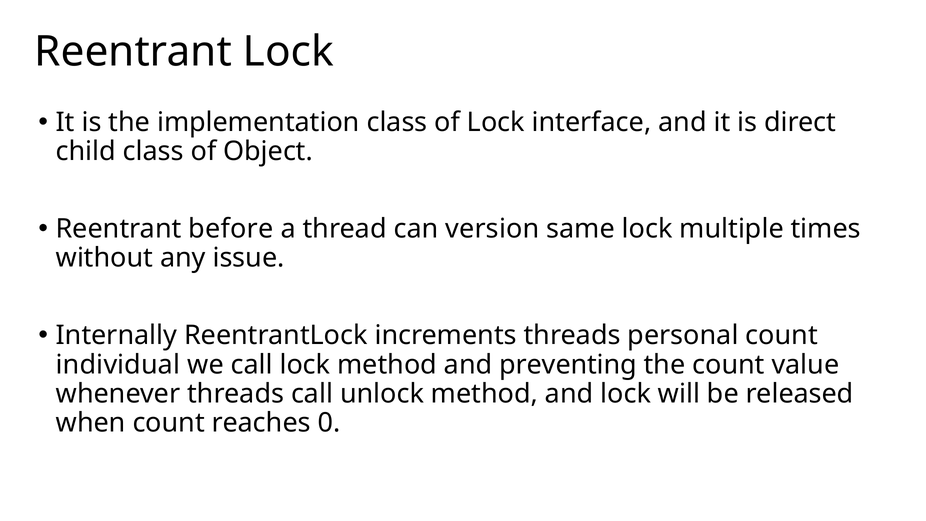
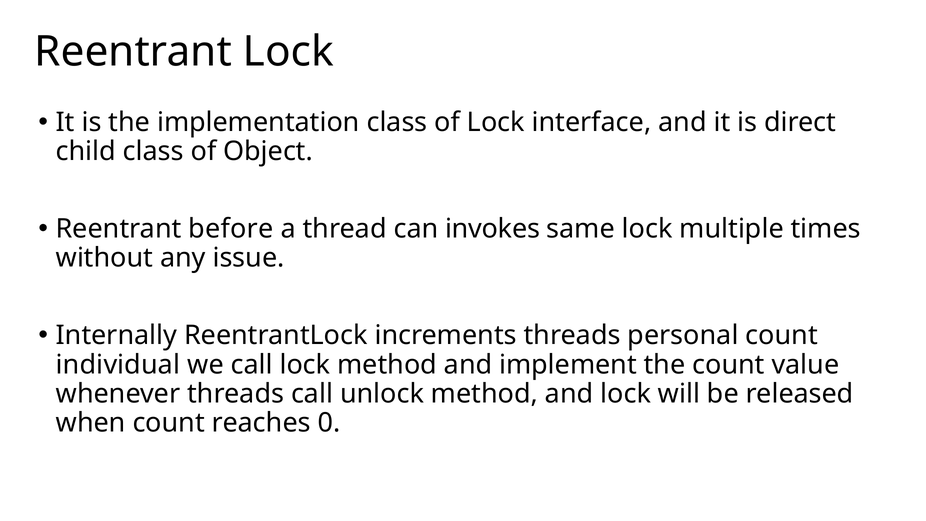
version: version -> invokes (493, 229)
preventing: preventing -> implement (568, 365)
